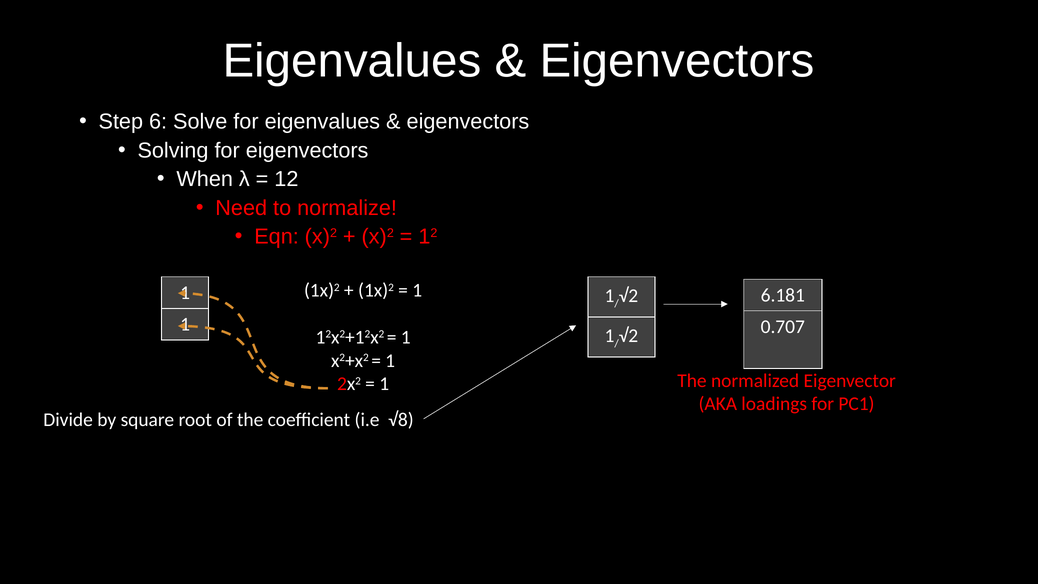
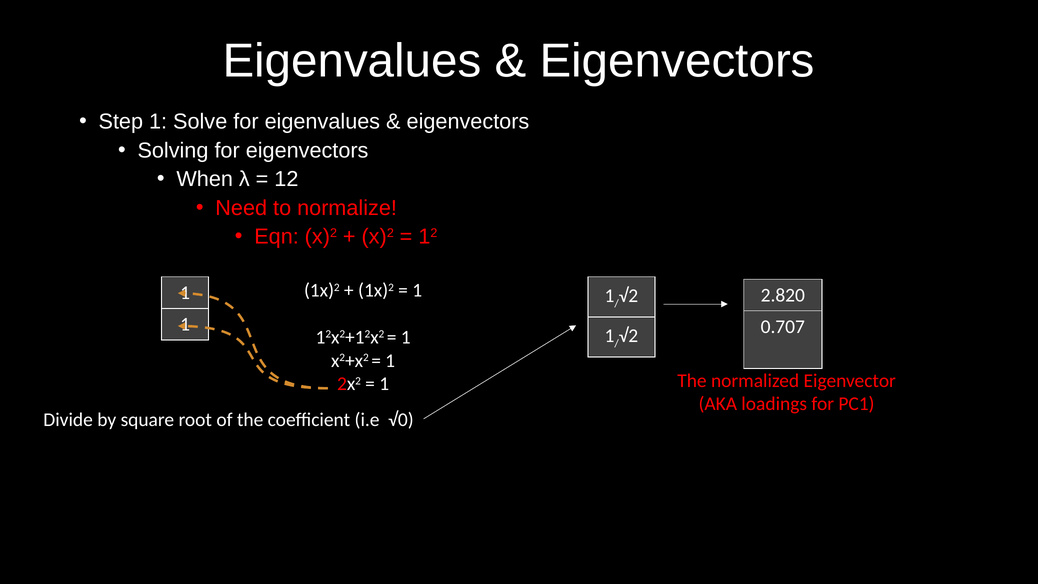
Step 6: 6 -> 1 (158, 122)
6.181: 6.181 -> 2.820 (783, 295)
√8: √8 -> √0 (401, 420)
